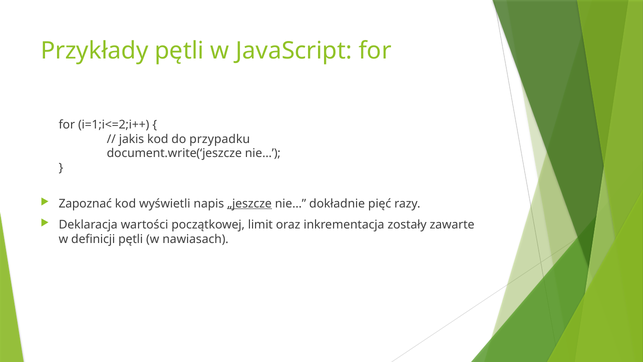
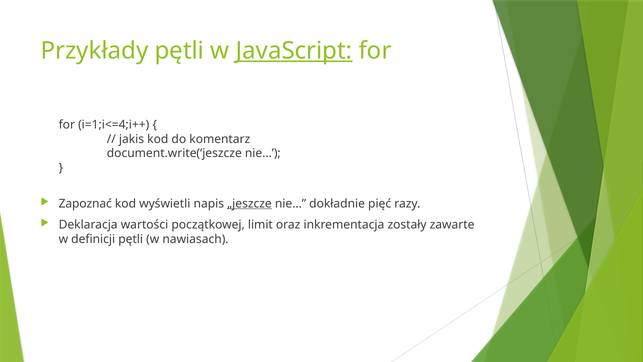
JavaScript underline: none -> present (294, 51)
i=1;i<=2;i++: i=1;i<=2;i++ -> i=1;i<=4;i++ (114, 124)
przypadku: przypadku -> komentarz (220, 139)
